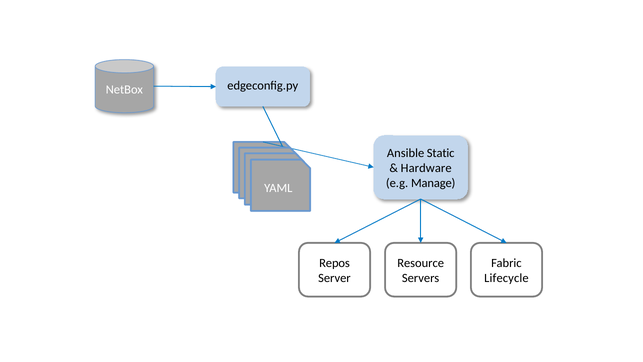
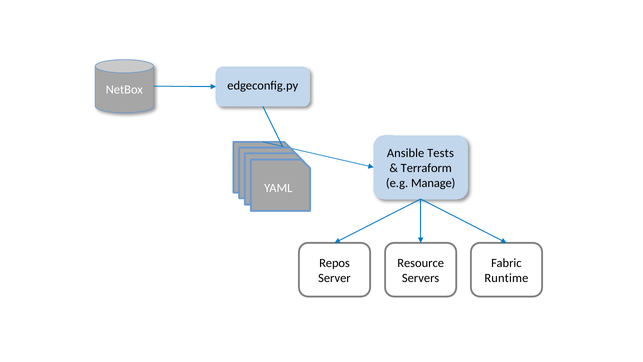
Static: Static -> Tests (441, 153)
Hardware: Hardware -> Terraform (426, 168)
Lifecycle: Lifecycle -> Runtime (506, 278)
